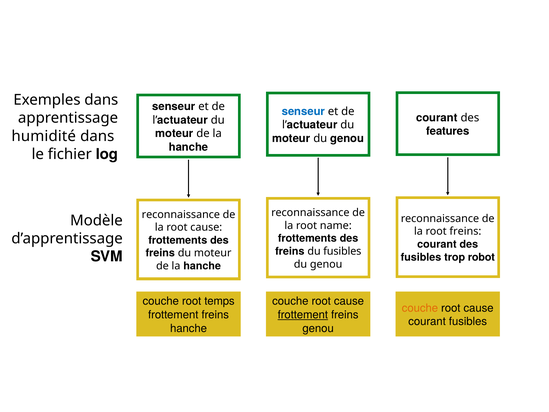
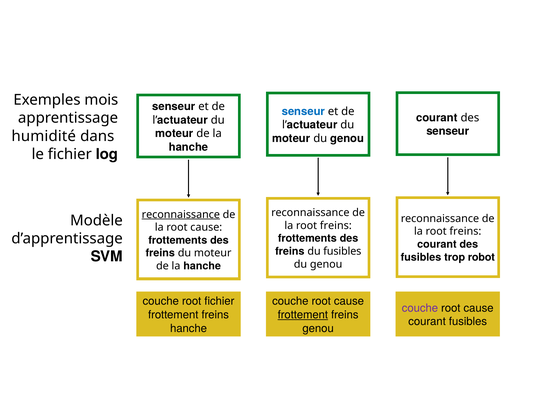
Exemples dans: dans -> mois (101, 100)
features: features -> senseur (448, 131)
reconnaissance underline: none -> present (181, 214)
name: name -> freins (336, 225)
root temps: temps -> fichier (219, 301)
couche colour: orange -> purple (420, 308)
